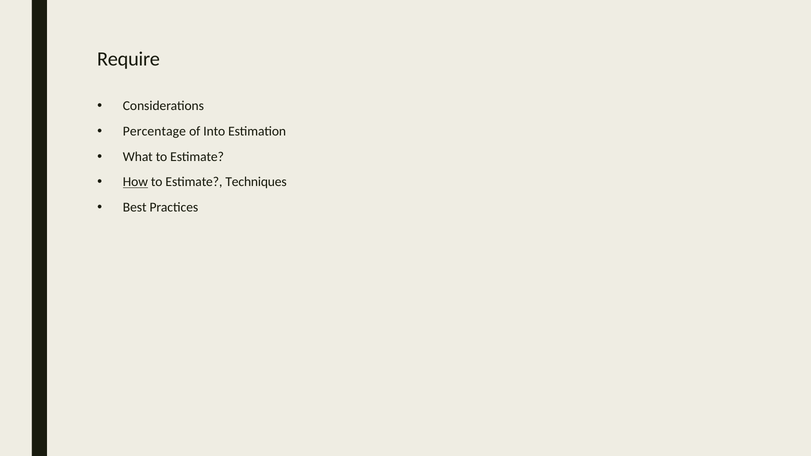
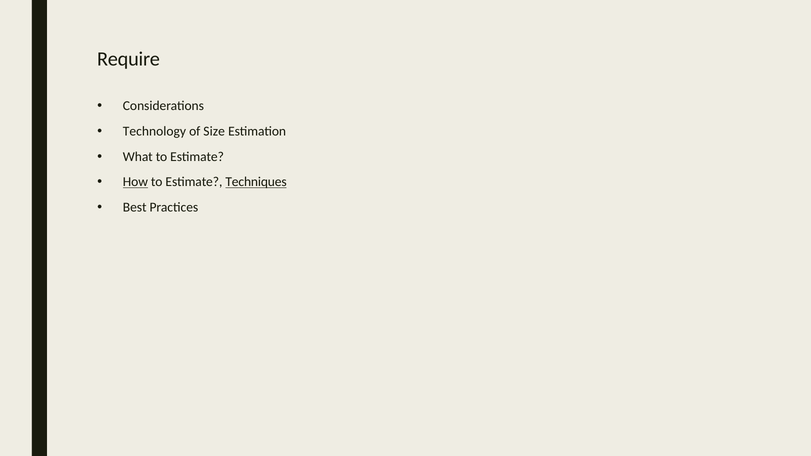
Percentage: Percentage -> Technology (154, 131)
Into: Into -> Size (214, 131)
Techniques underline: none -> present (256, 182)
